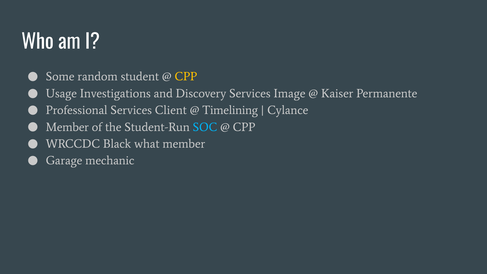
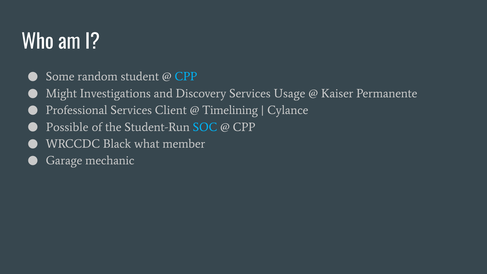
CPP colour: yellow -> light blue (186, 77)
Usage: Usage -> Might (61, 93)
Image: Image -> Usage (290, 93)
Member: Member -> Possible (67, 127)
